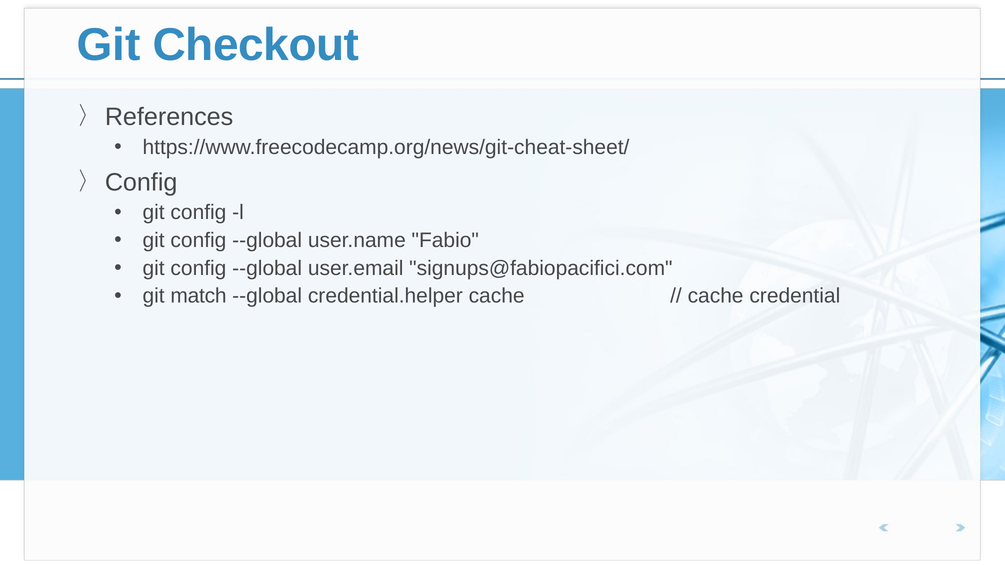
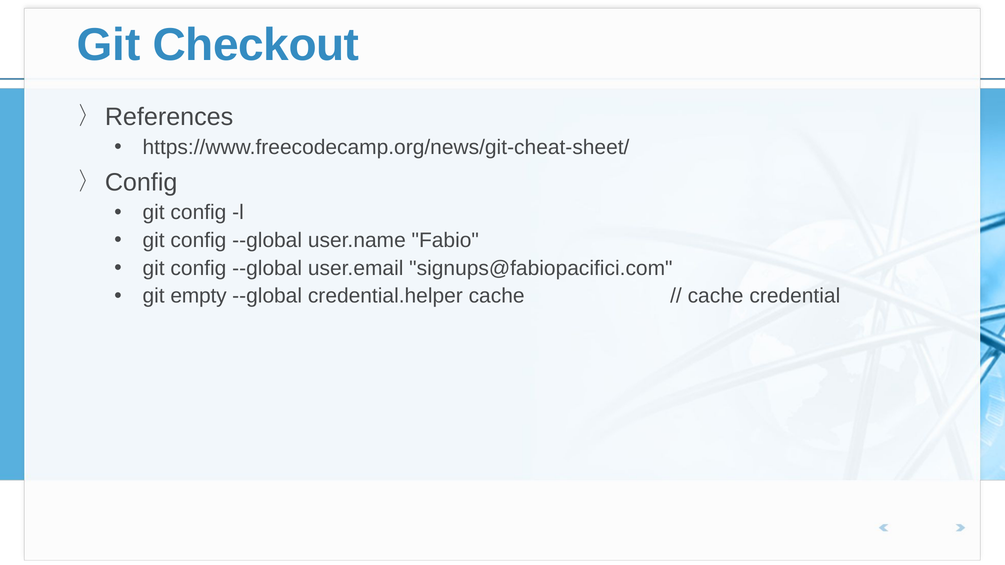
match: match -> empty (199, 296)
